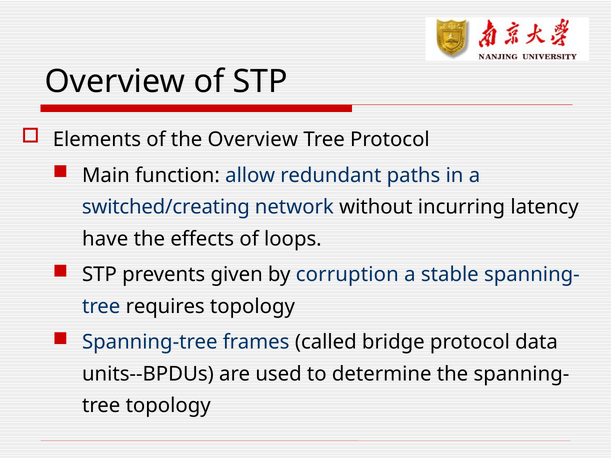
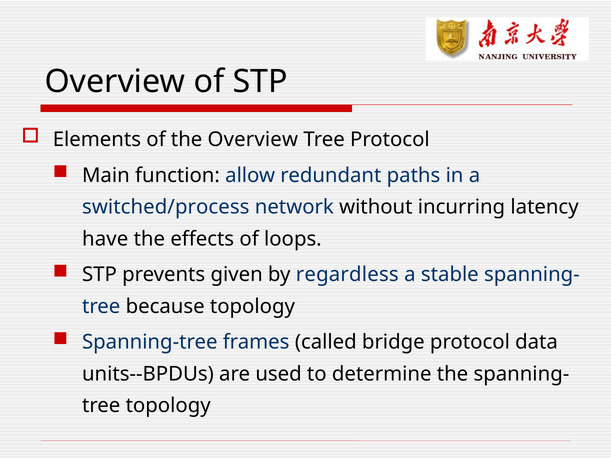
switched/creating: switched/creating -> switched/process (166, 207)
corruption: corruption -> regardless (347, 275)
requires: requires -> because (165, 307)
